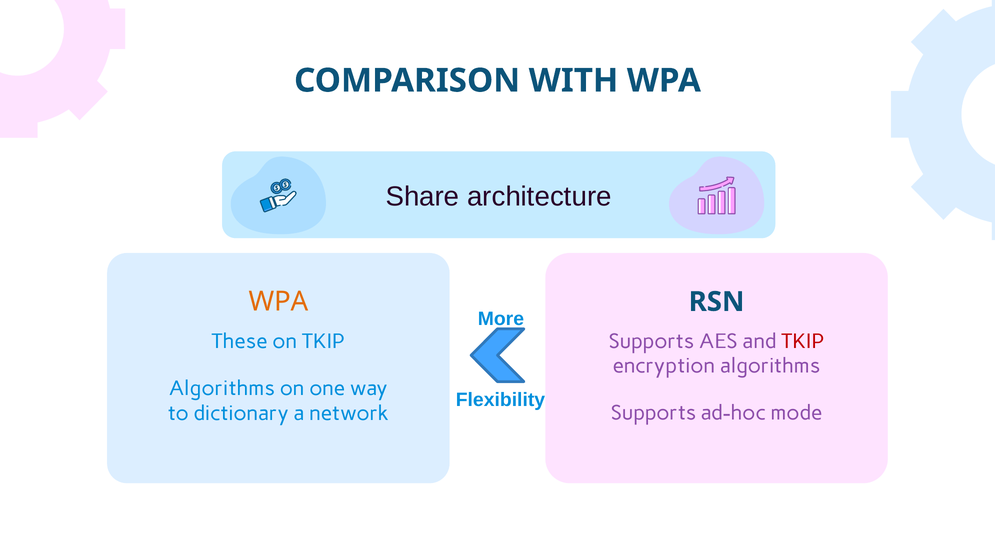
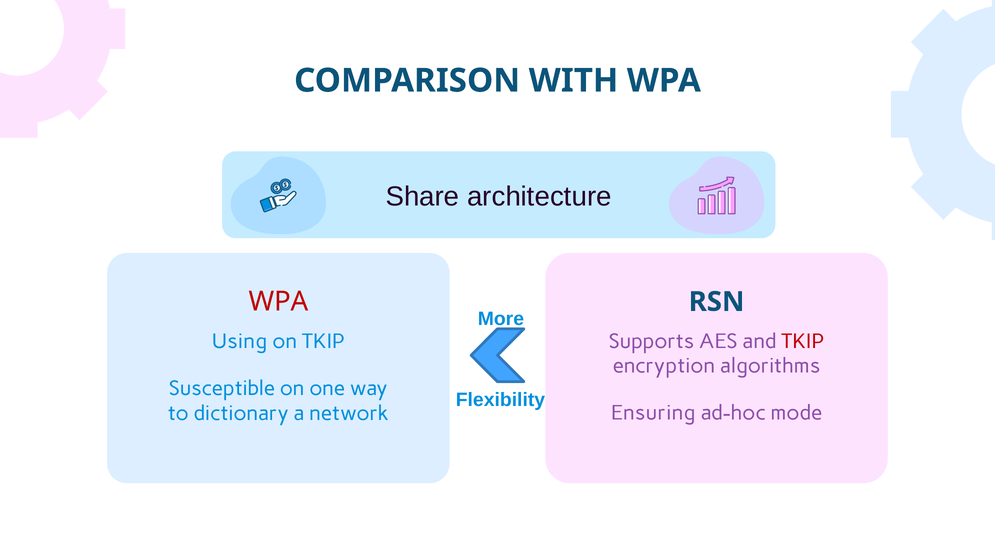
WPA colour: orange -> red (279, 302)
These: These -> Using (239, 341)
Algorithms: Algorithms -> Susceptible (222, 388)
Supports: Supports -> Ensuring (653, 413)
